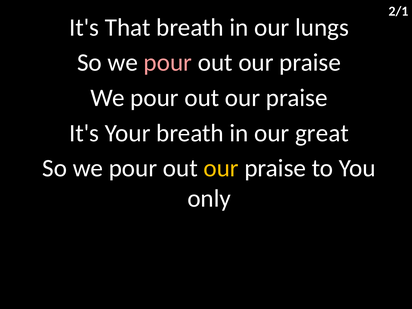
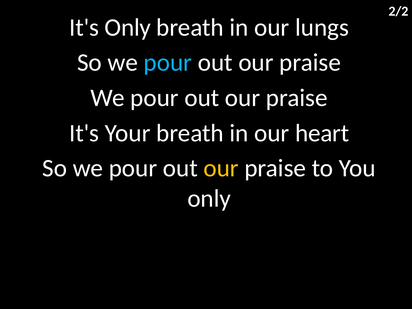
2/1: 2/1 -> 2/2 (398, 11)
It's That: That -> Only (128, 27)
pour colour: pink -> light blue (168, 63)
great: great -> heart (322, 133)
